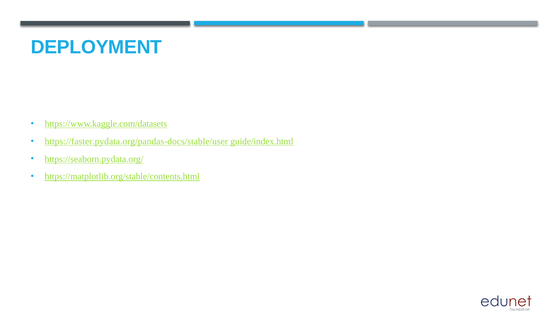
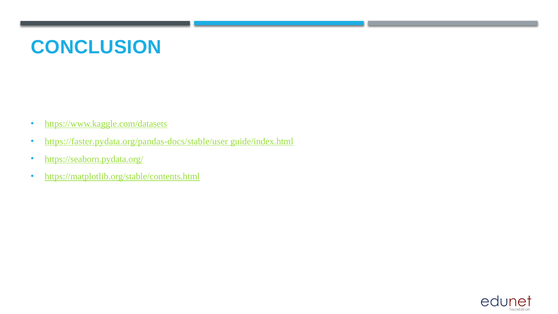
DEPLOYMENT: DEPLOYMENT -> CONCLUSION (96, 47)
